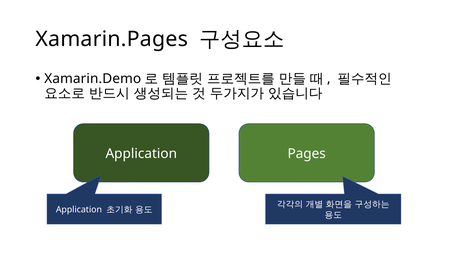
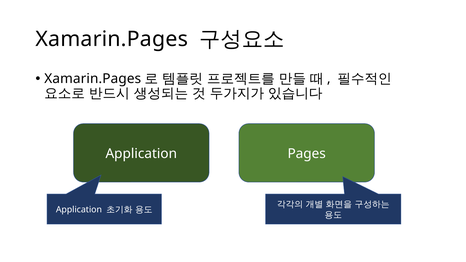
Xamarin.Demo: Xamarin.Demo -> Xamarin.Pages (93, 79)
